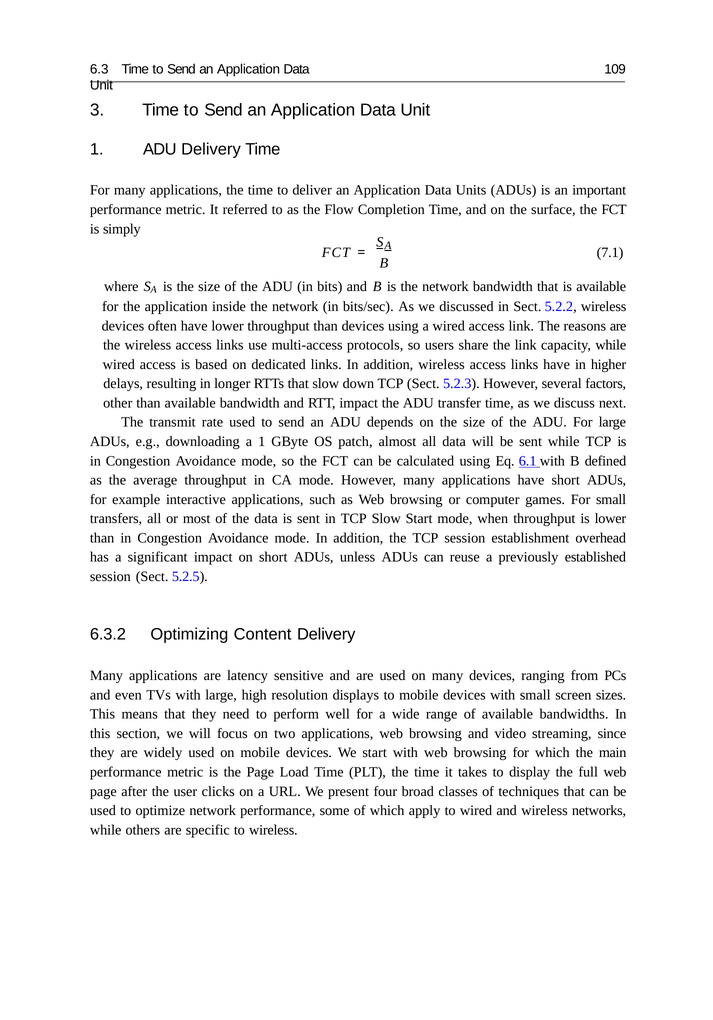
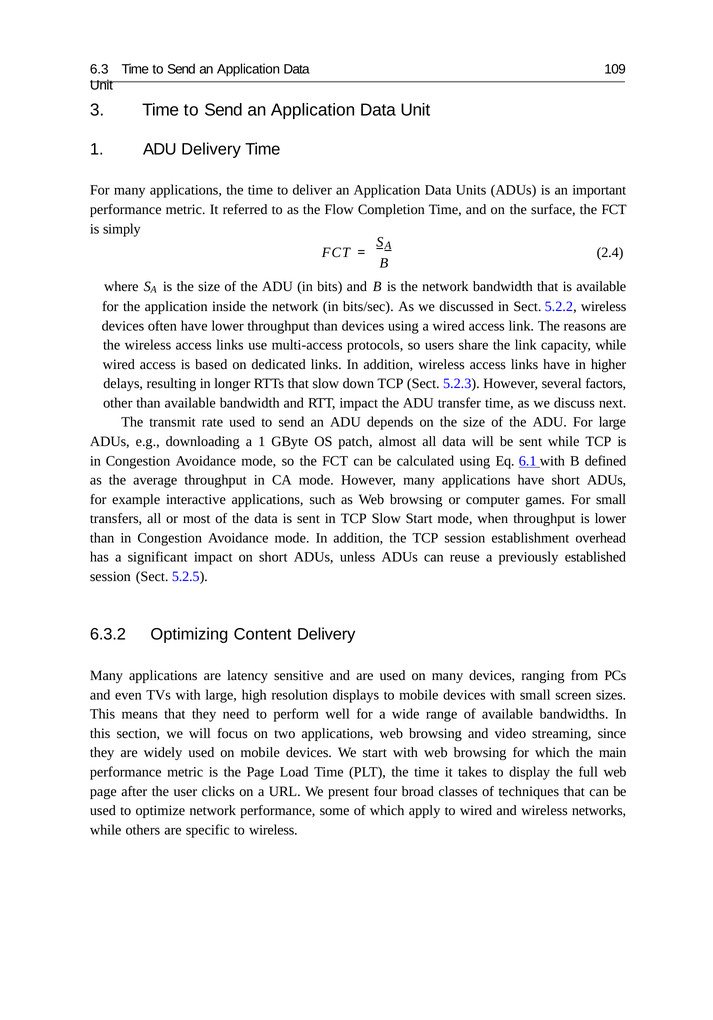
7.1: 7.1 -> 2.4 (610, 252)
